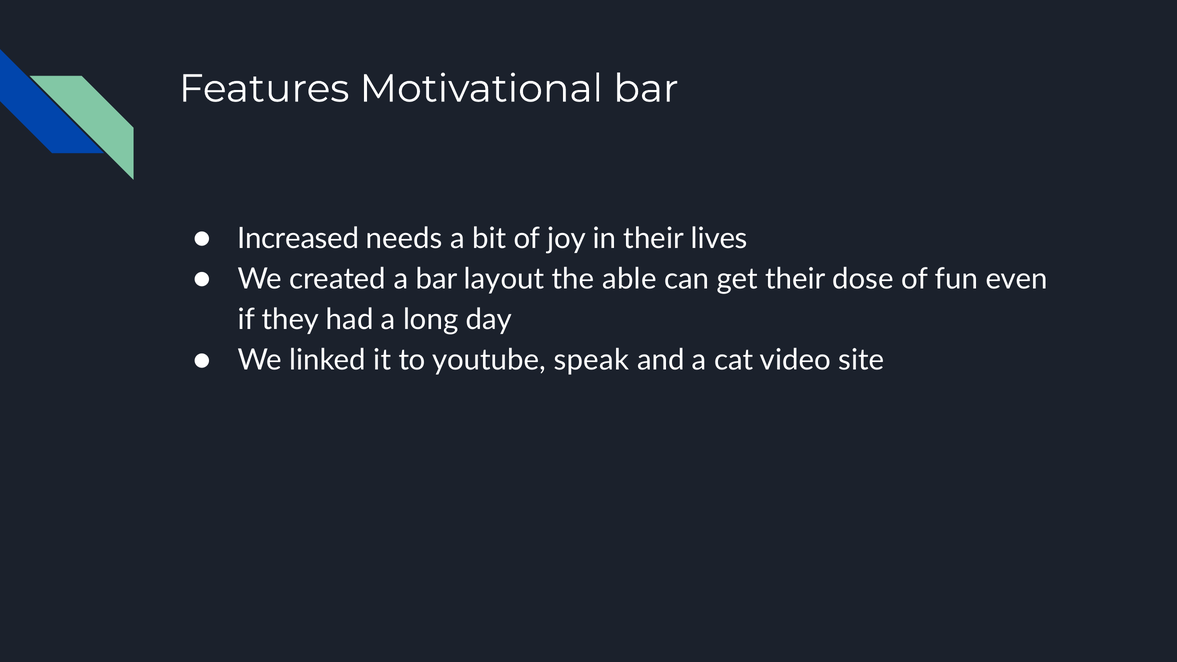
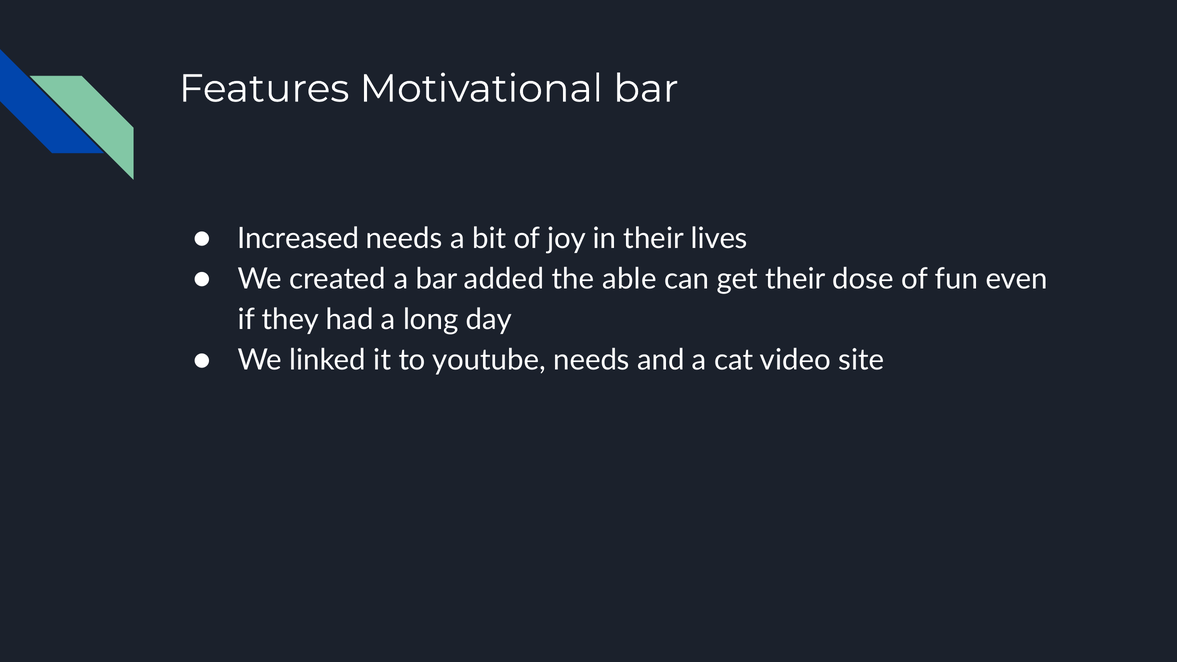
layout: layout -> added (504, 279)
youtube speak: speak -> needs (592, 360)
